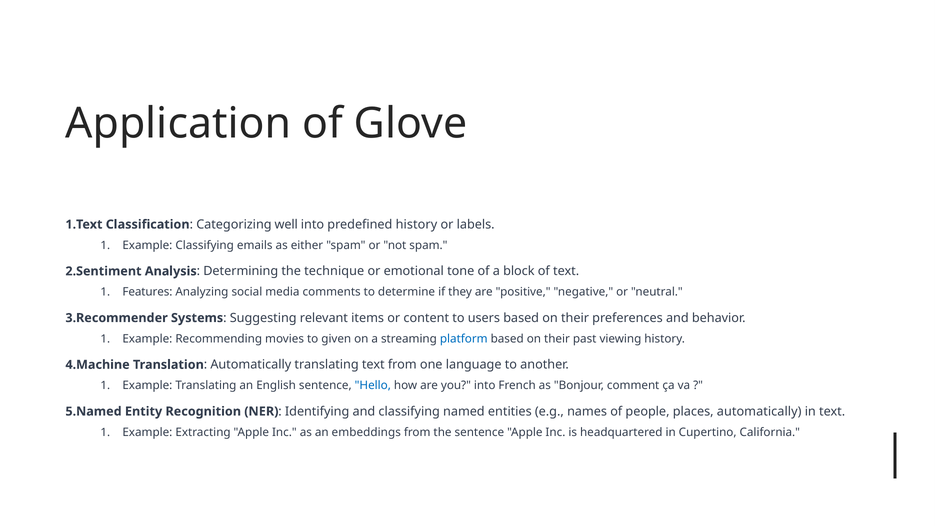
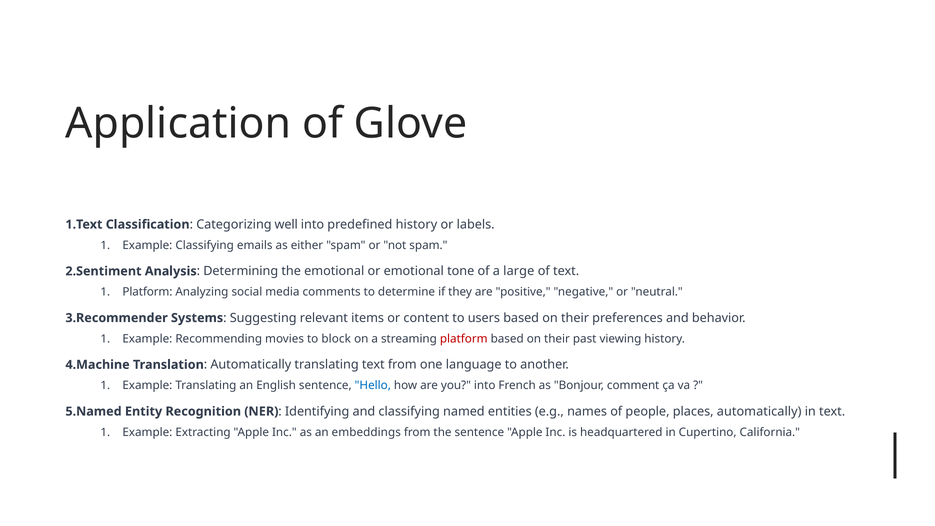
the technique: technique -> emotional (334, 271)
block: block -> large (519, 271)
Features: Features -> Platform (147, 292)
given: given -> block (336, 339)
platform colour: blue -> red (464, 339)
